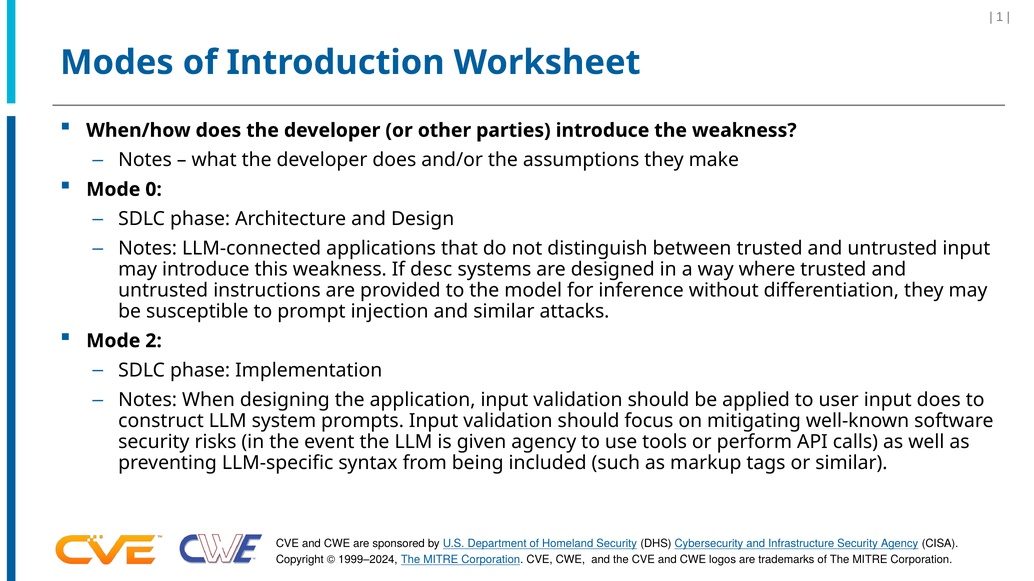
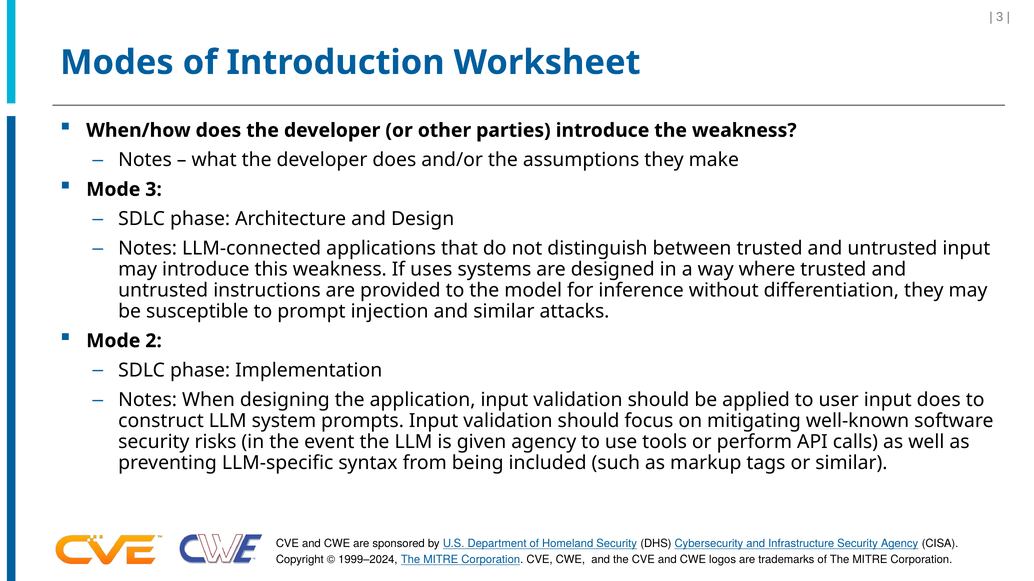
1: 1 -> 3 (1000, 17)
Mode 0: 0 -> 3 (154, 190)
desc: desc -> uses (431, 270)
